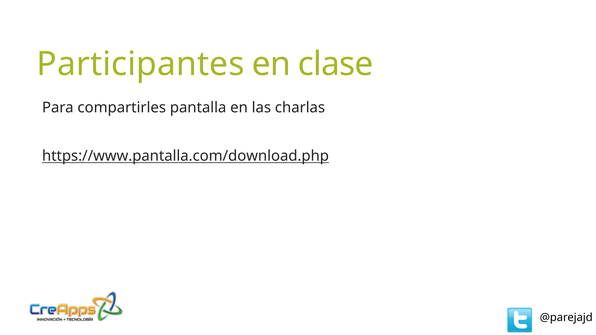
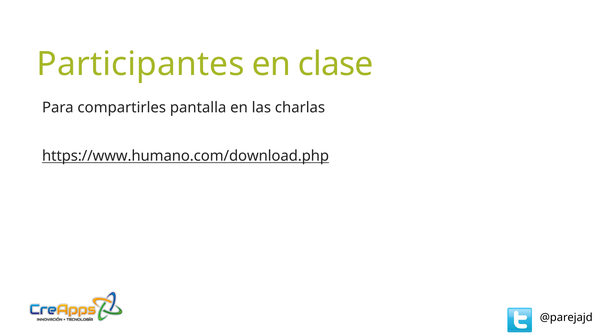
https://www.pantalla.com/download.php: https://www.pantalla.com/download.php -> https://www.humano.com/download.php (186, 156)
